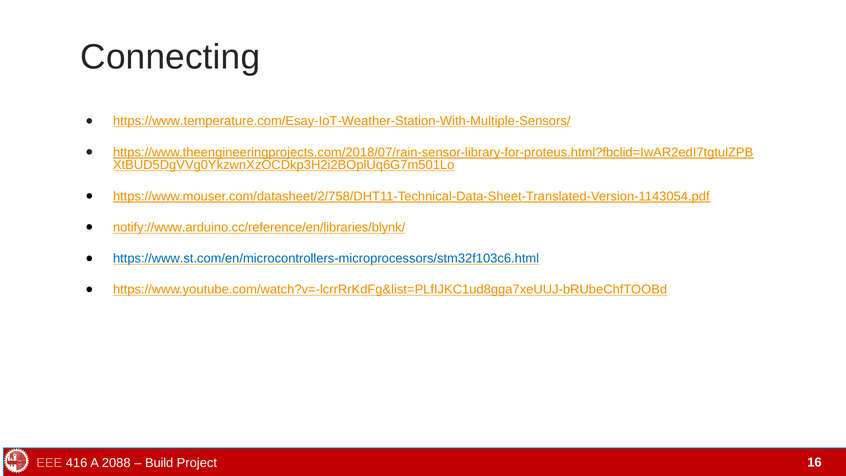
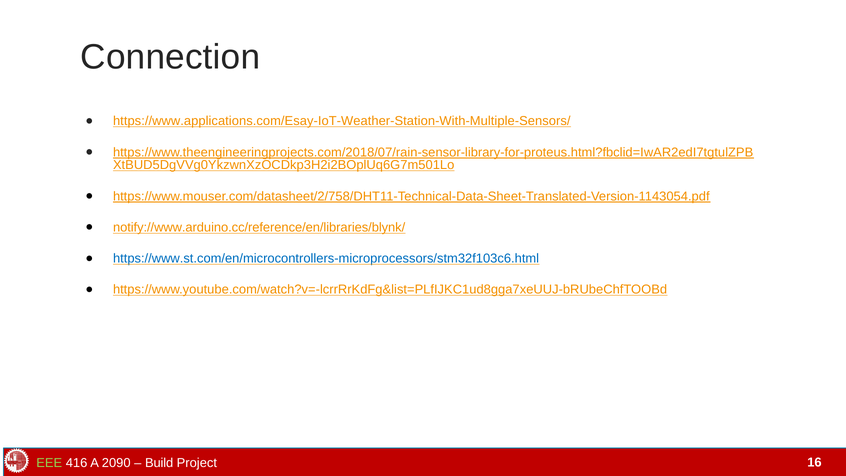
Connecting: Connecting -> Connection (170, 57)
https://www.temperature.com/Esay-IoT-Weather-Station-With-Multiple-Sensors/: https://www.temperature.com/Esay-IoT-Weather-Station-With-Multiple-Sensors/ -> https://www.applications.com/Esay-IoT-Weather-Station-With-Multiple-Sensors/ (342, 121)
EEE colour: pink -> light green (49, 463)
2088: 2088 -> 2090 (116, 463)
